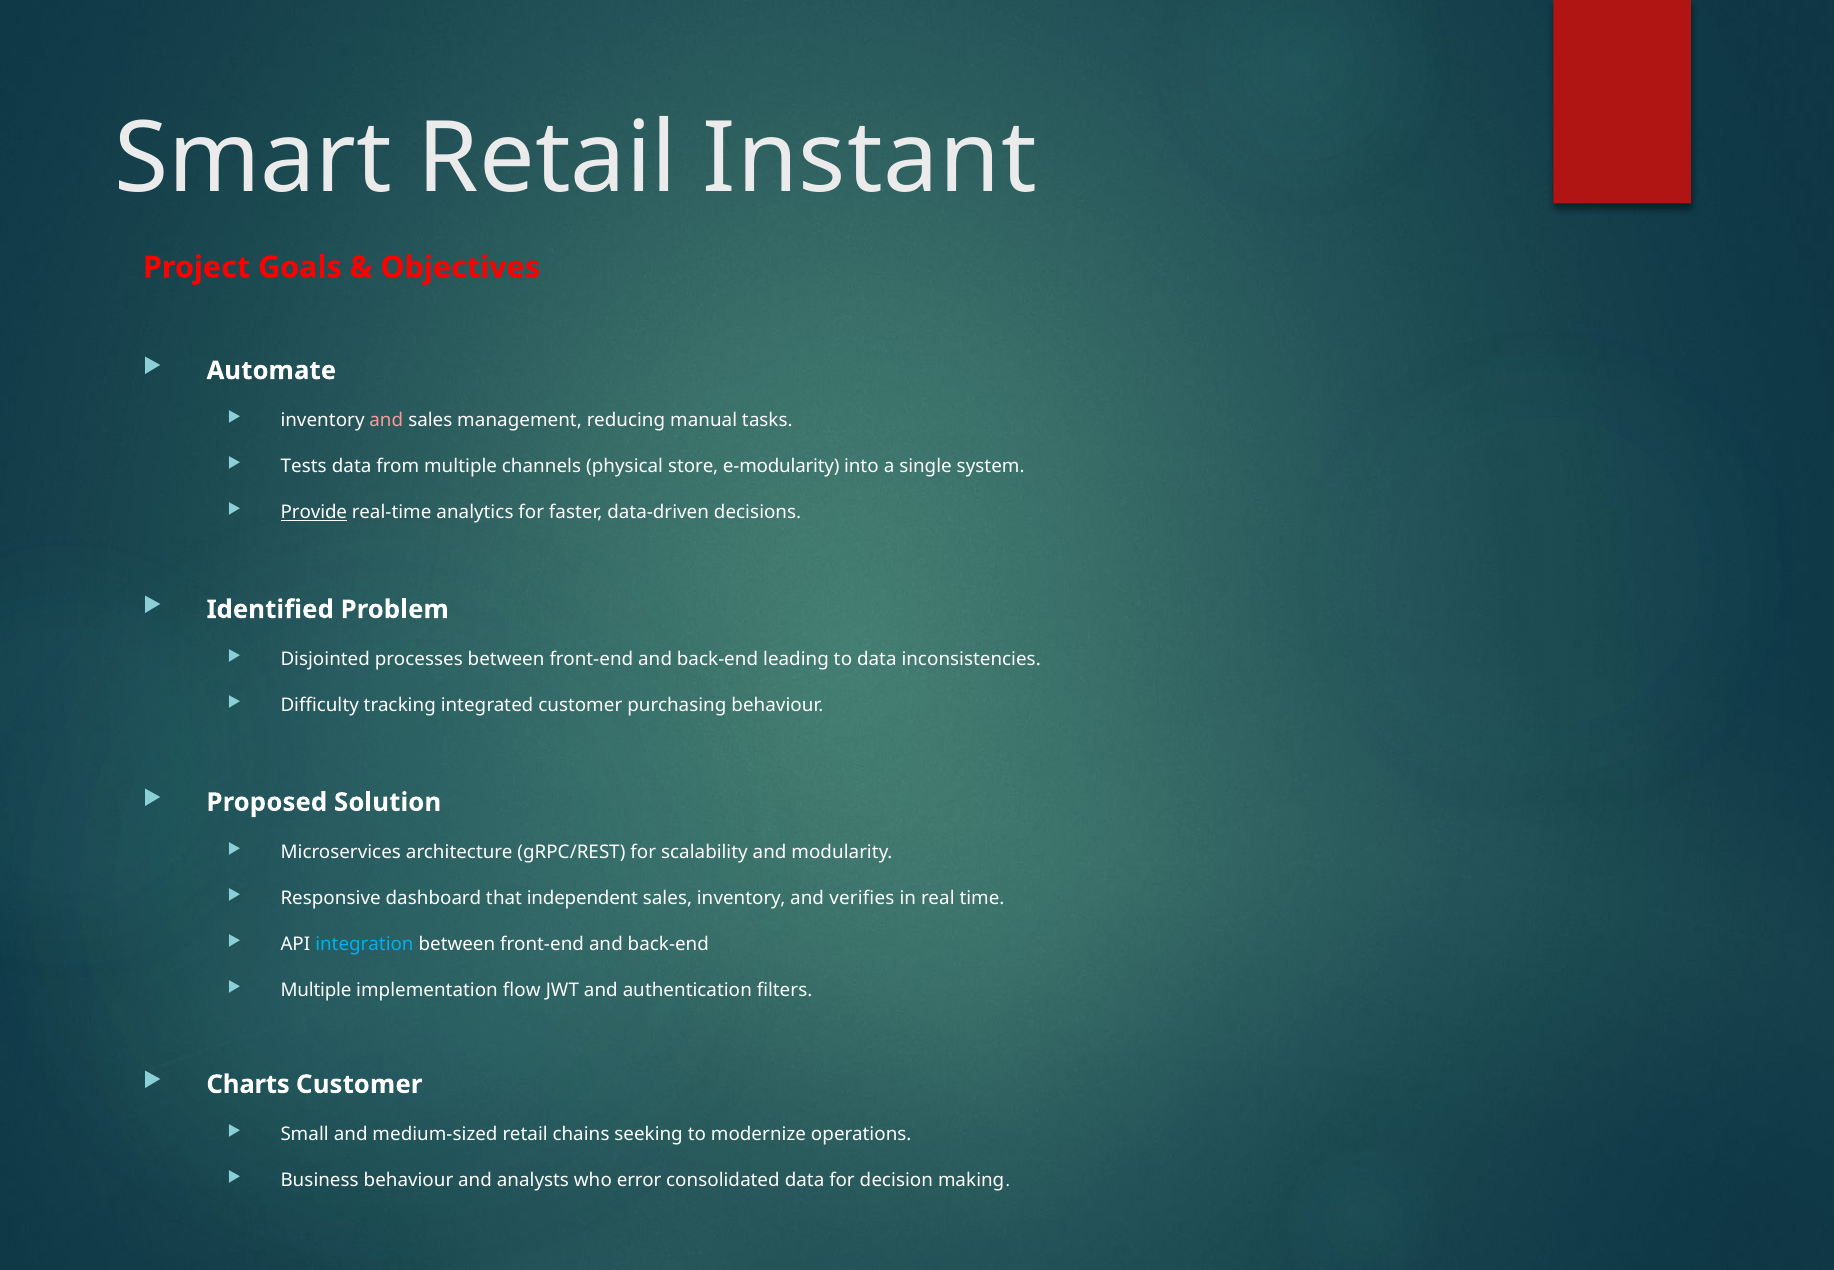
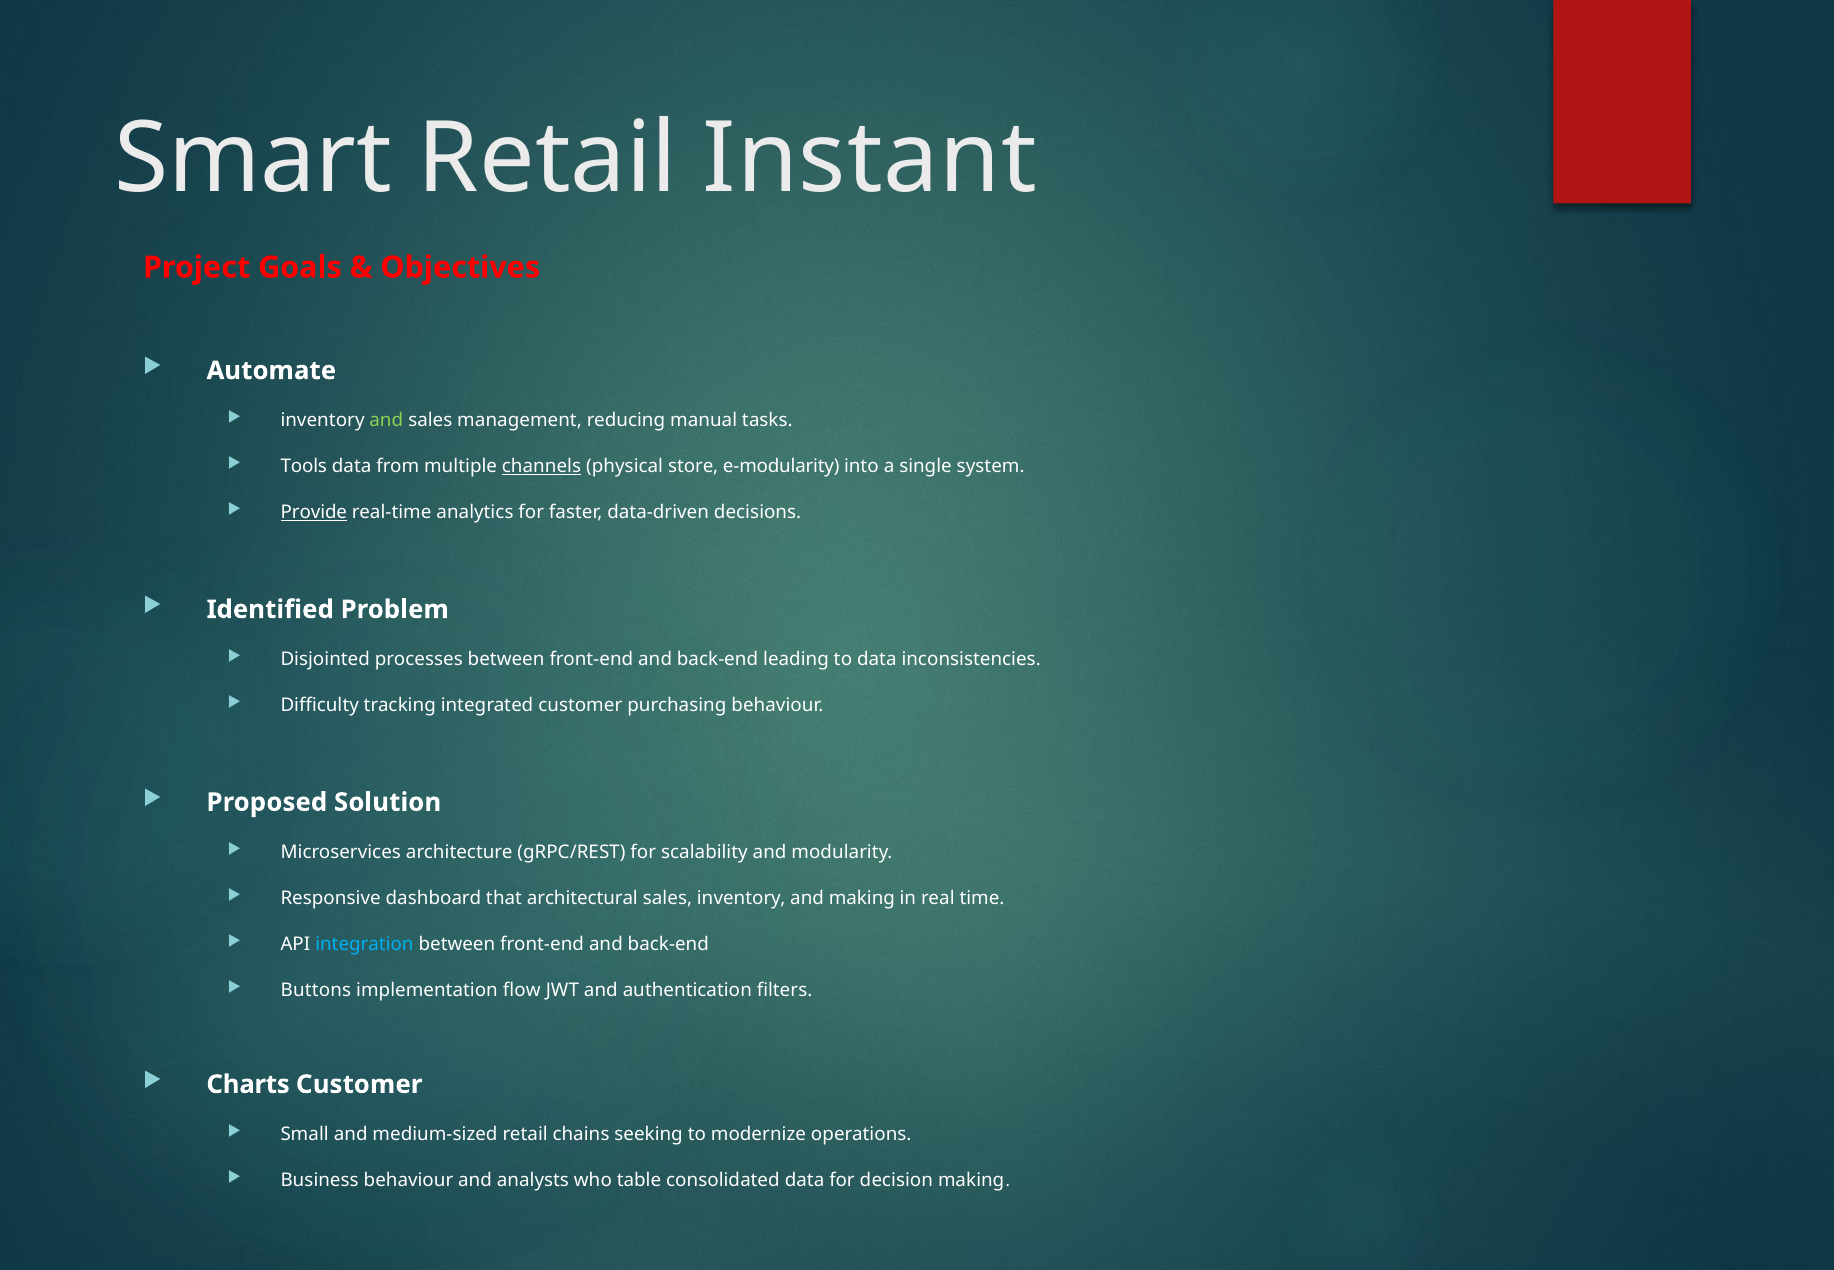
and colour: pink -> light green (386, 420)
Tests: Tests -> Tools (304, 466)
channels underline: none -> present (542, 466)
independent: independent -> architectural (582, 898)
and verifies: verifies -> making (862, 898)
Multiple: Multiple -> Buttons (316, 990)
error: error -> table (639, 1180)
